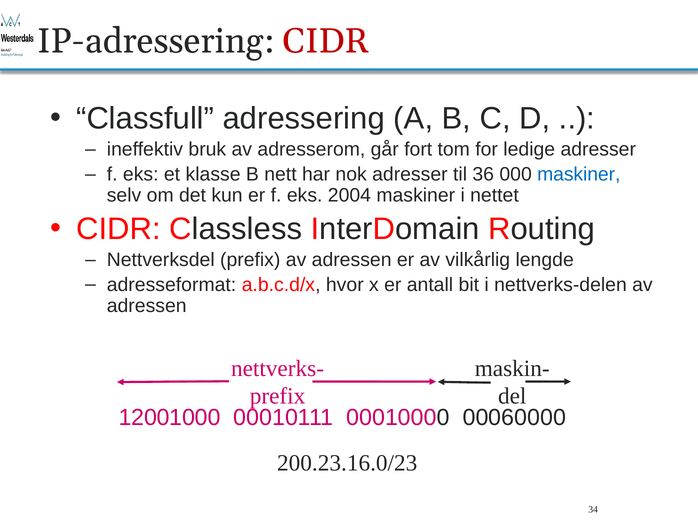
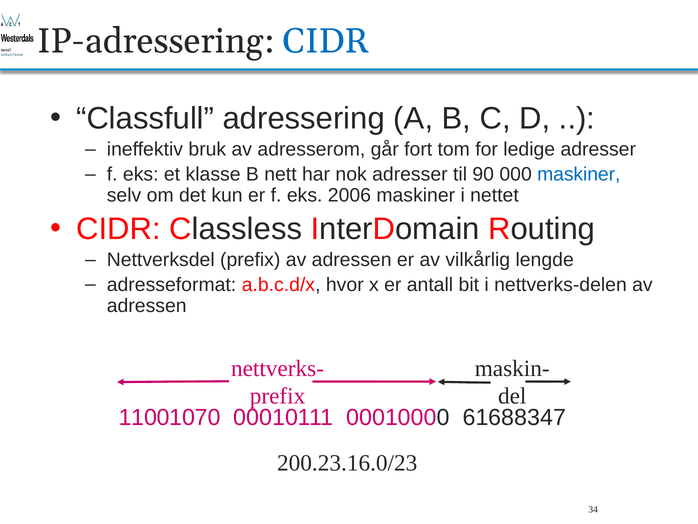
CIDR colour: red -> blue (326, 41)
36: 36 -> 90 (483, 174)
2004: 2004 -> 2006 (349, 195)
12001000: 12001000 -> 11001070 (170, 417)
00060000: 00060000 -> 61688347 (514, 417)
